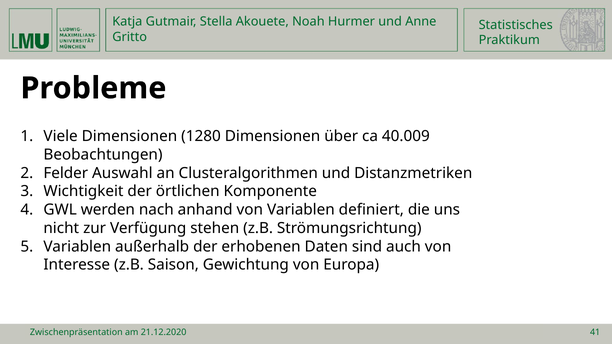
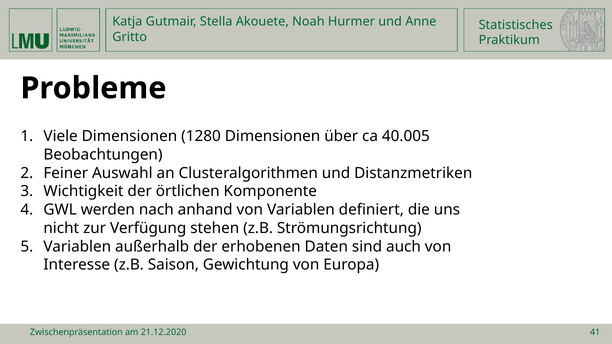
40.009: 40.009 -> 40.005 (406, 136)
Felder: Felder -> Feiner (66, 173)
